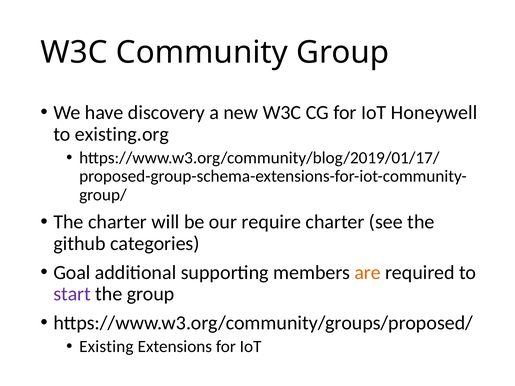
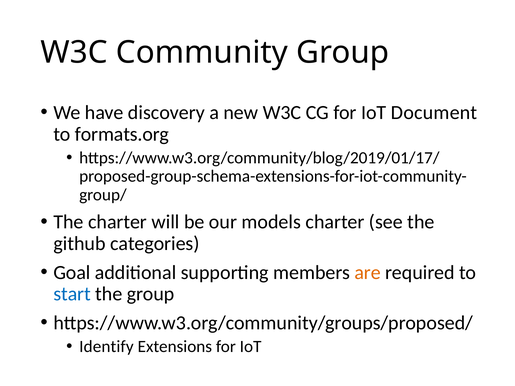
Honeywell: Honeywell -> Document (434, 113)
existing.org: existing.org -> formats.org (122, 134)
require: require -> models (271, 222)
start colour: purple -> blue (72, 294)
Existing: Existing -> Identify (106, 347)
